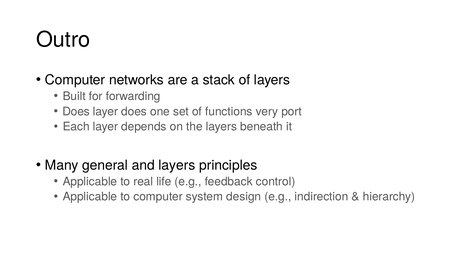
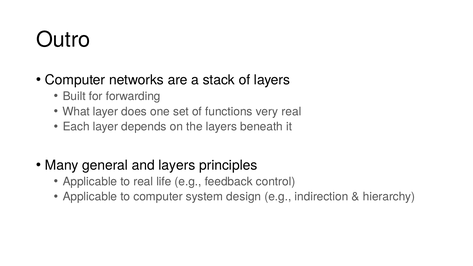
Does: Does -> What (76, 111)
very port: port -> real (292, 111)
